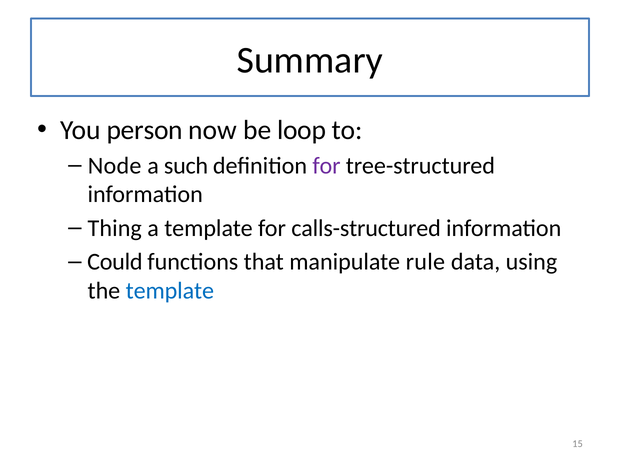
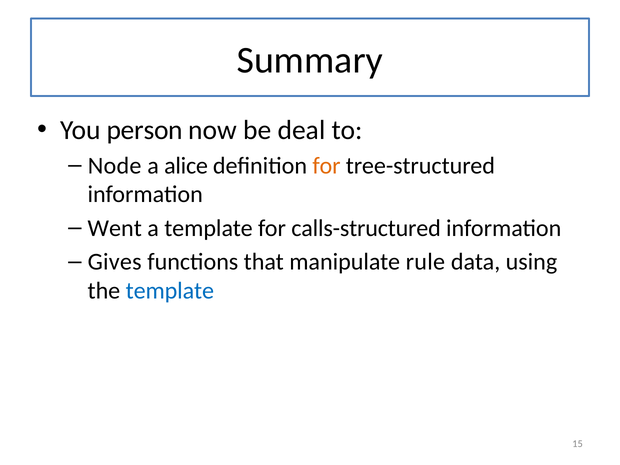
loop: loop -> deal (302, 130)
such: such -> alice (186, 166)
for colour: purple -> orange (326, 166)
Thing: Thing -> Went (115, 228)
Could: Could -> Gives (115, 262)
